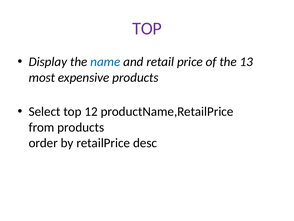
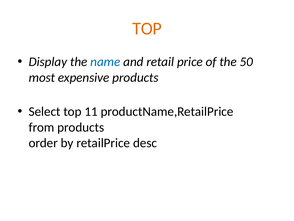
TOP colour: purple -> orange (147, 28)
13: 13 -> 50 (246, 62)
12: 12 -> 11 (91, 111)
